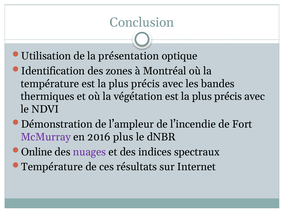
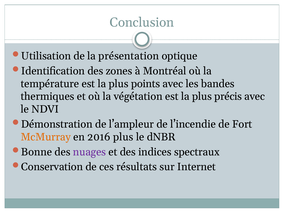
précis: précis -> points (146, 84)
McMurray colour: purple -> orange (46, 137)
Online: Online -> Bonne (37, 152)
Température: Température -> Conservation (52, 167)
